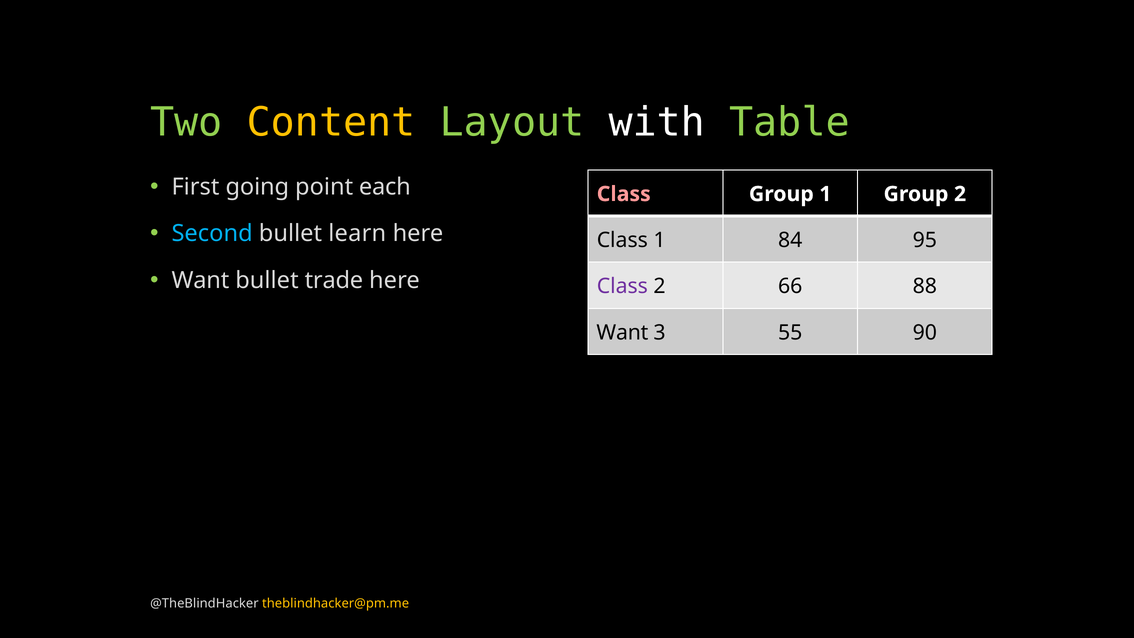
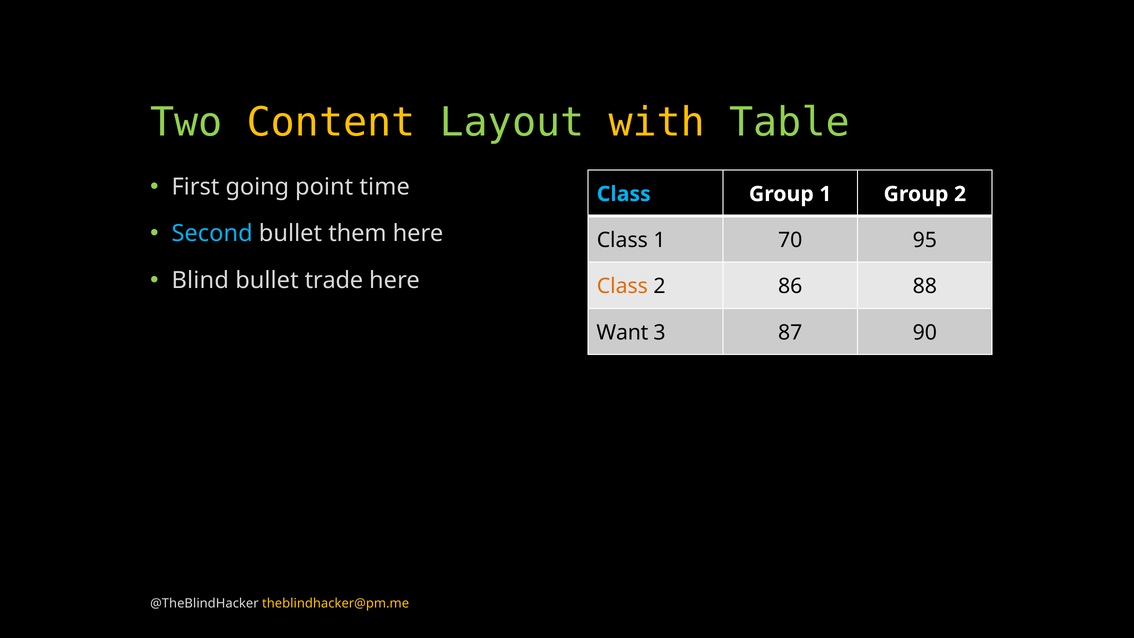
with colour: white -> yellow (657, 123)
each: each -> time (385, 187)
Class colour: pink -> light blue (624, 194)
learn: learn -> them (357, 233)
84: 84 -> 70 (790, 240)
Want: Want -> Blind (200, 280)
Class colour: purple -> orange (622, 286)
66: 66 -> 86 (790, 286)
55: 55 -> 87 (790, 332)
